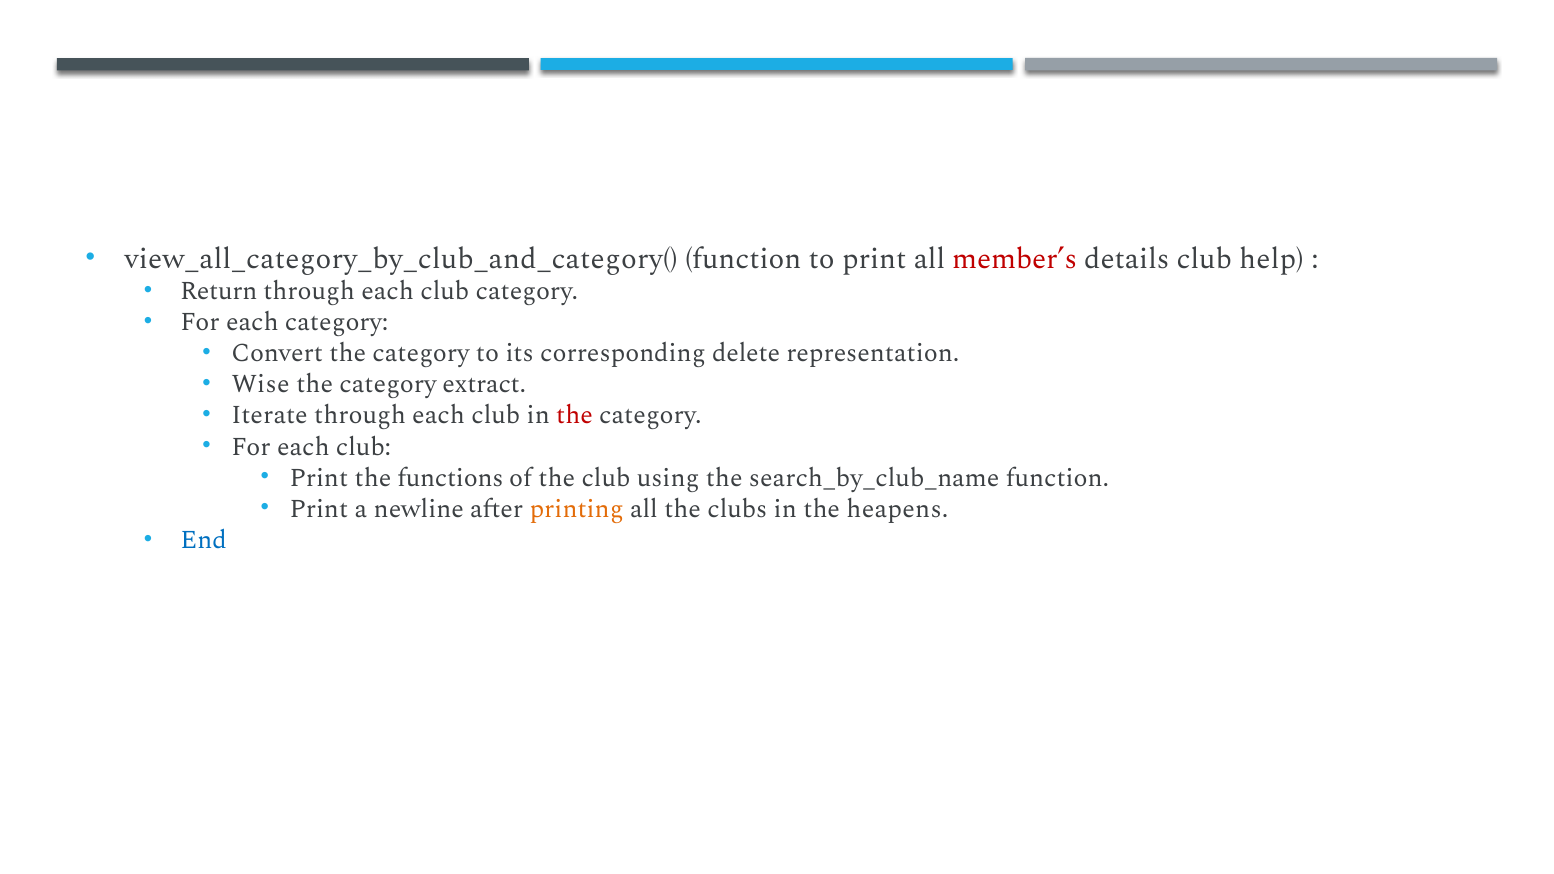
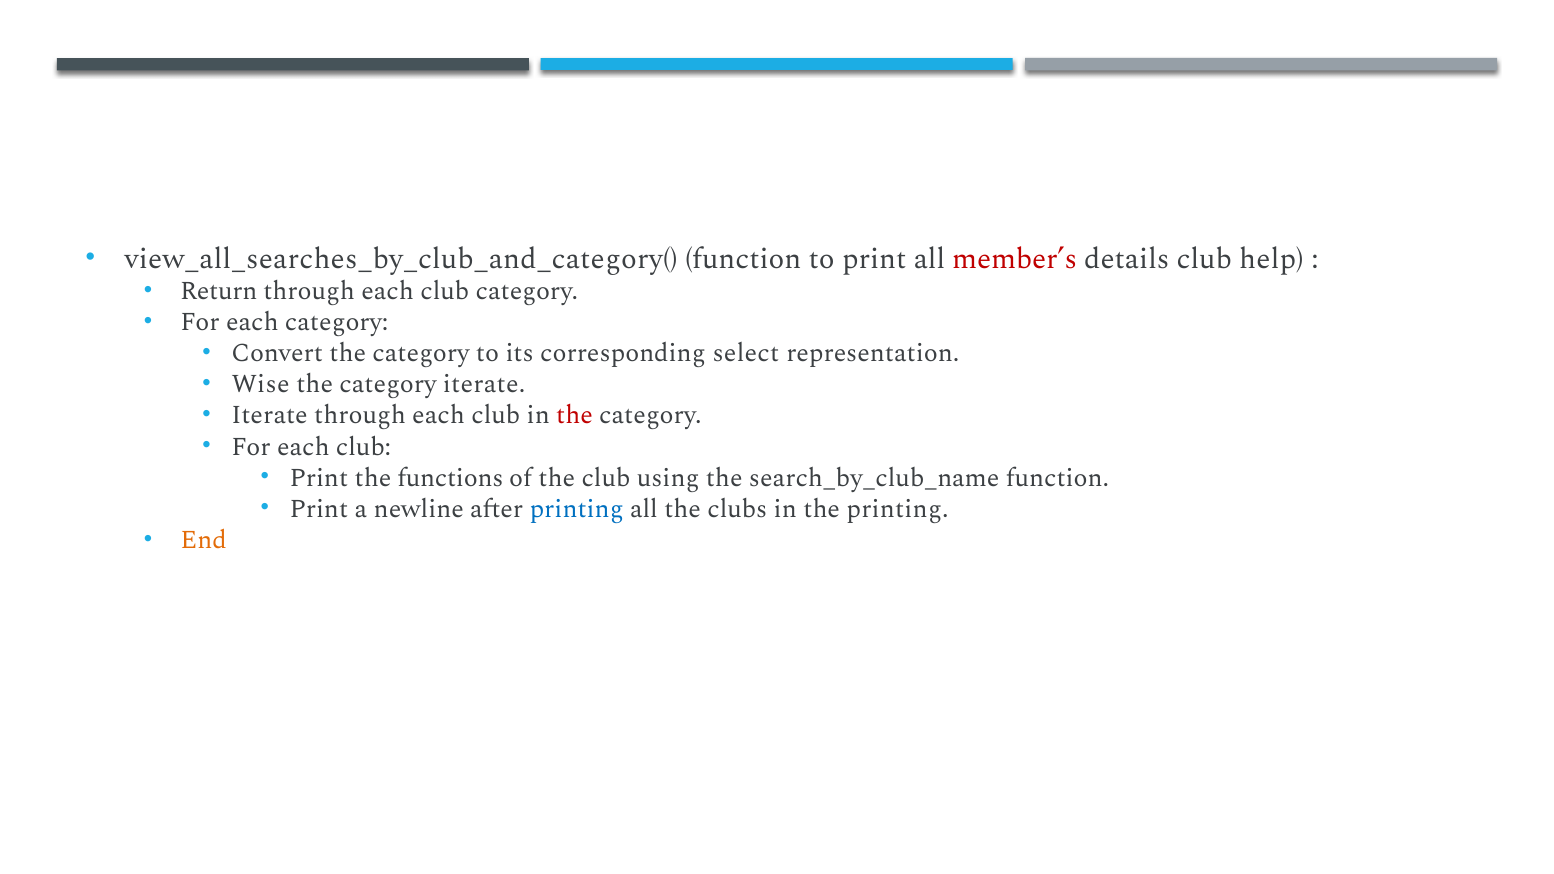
view_all_category_by_club_and_category(: view_all_category_by_club_and_category( -> view_all_searches_by_club_and_category( (401, 258)
delete: delete -> select (746, 353)
category extract: extract -> iterate (484, 384)
printing colour: orange -> blue (577, 509)
the heapens: heapens -> printing (898, 509)
End colour: blue -> orange (204, 540)
